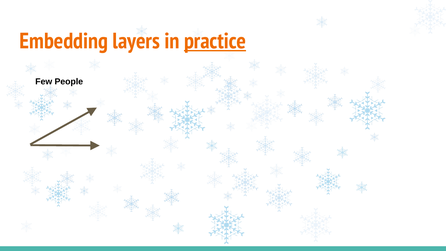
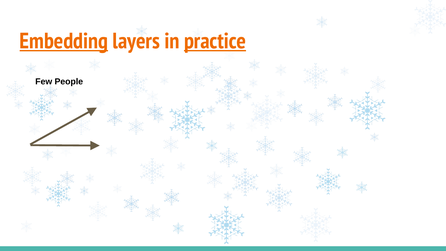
Embedding underline: none -> present (64, 41)
